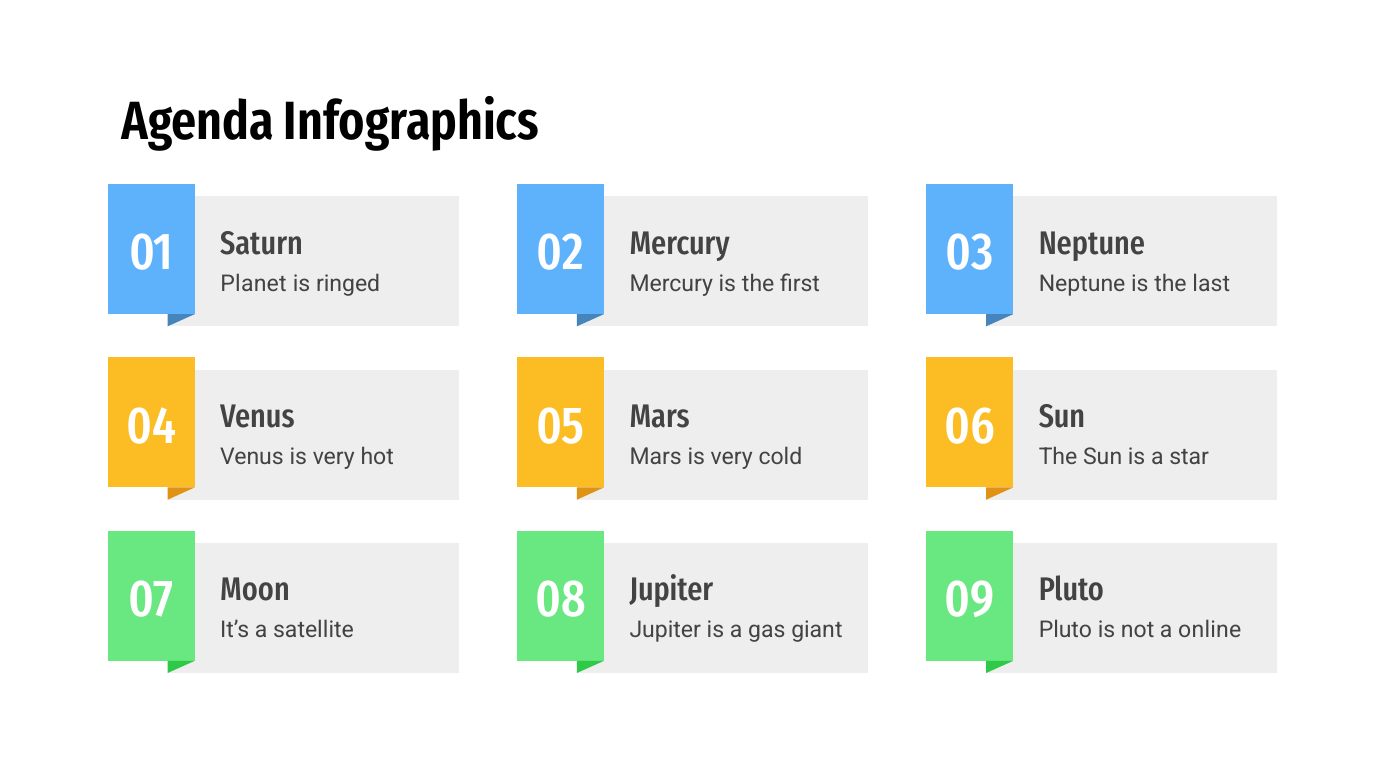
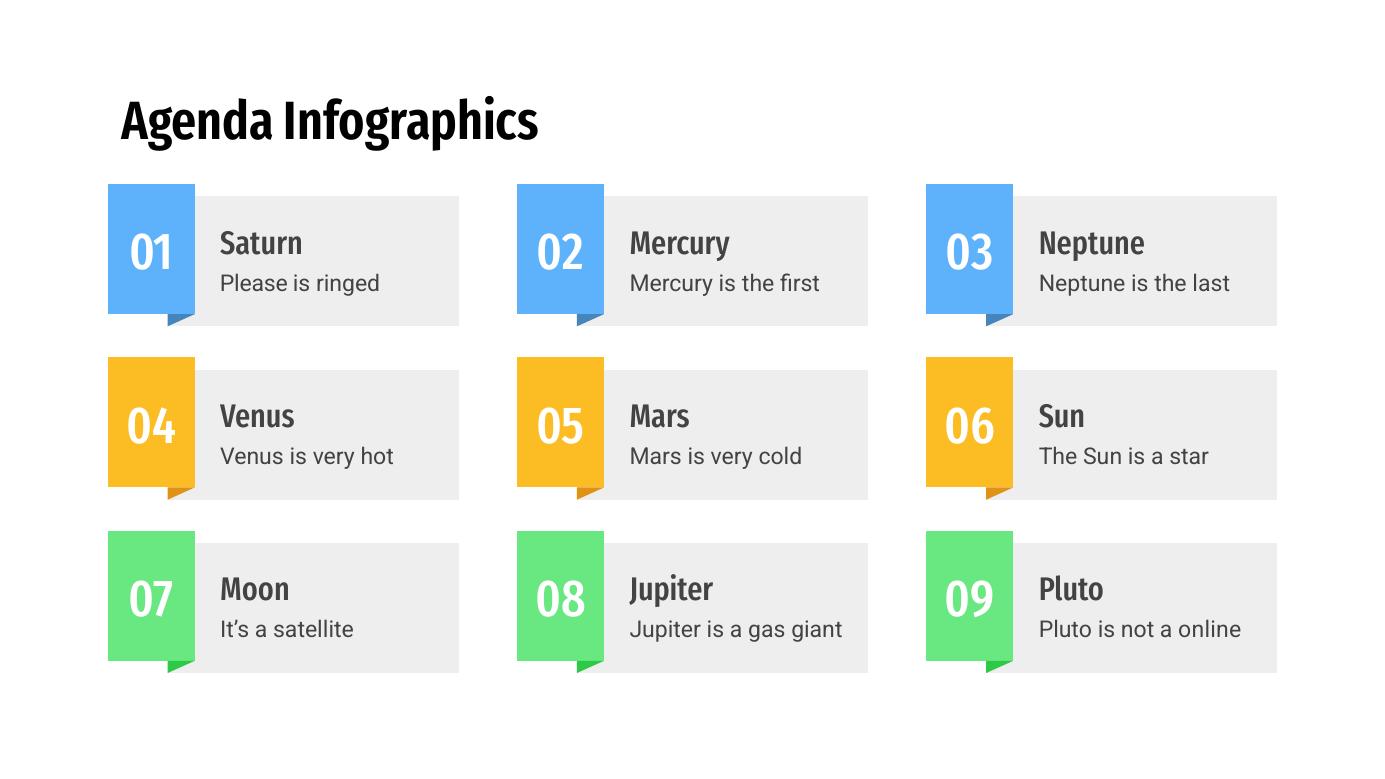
Planet: Planet -> Please (254, 284)
